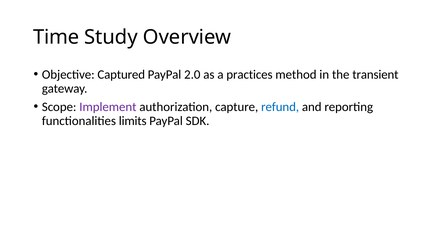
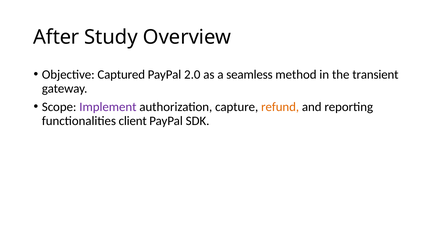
Time: Time -> After (56, 37)
practices: practices -> seamless (250, 75)
refund colour: blue -> orange (280, 107)
limits: limits -> client (133, 121)
